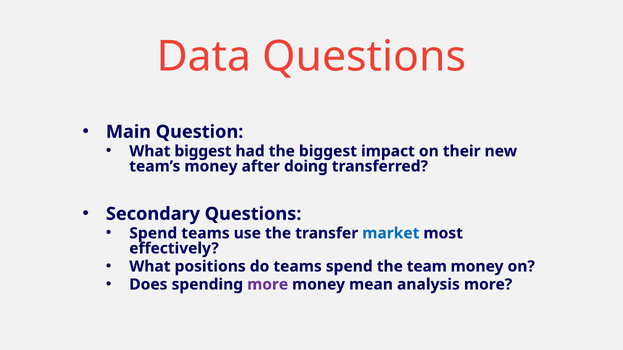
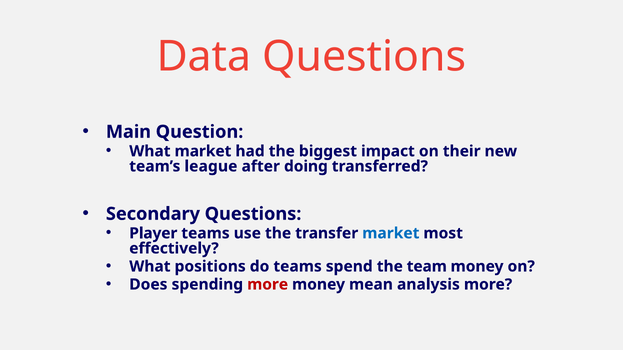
What biggest: biggest -> market (203, 151)
team’s money: money -> league (211, 167)
Spend: Spend -> Player (153, 234)
more colour: purple -> red (268, 285)
